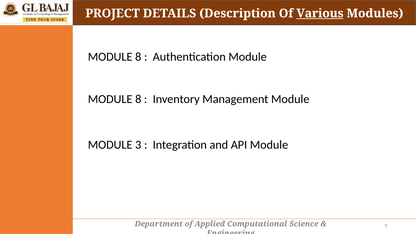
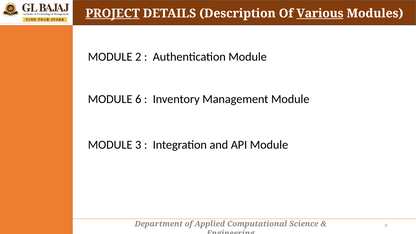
PROJECT underline: none -> present (113, 13)
8: 8 -> 2 (138, 57)
8: 8 -> 6 (138, 99)
